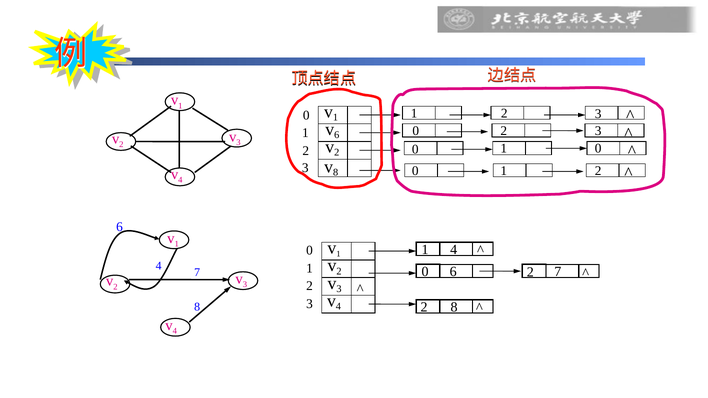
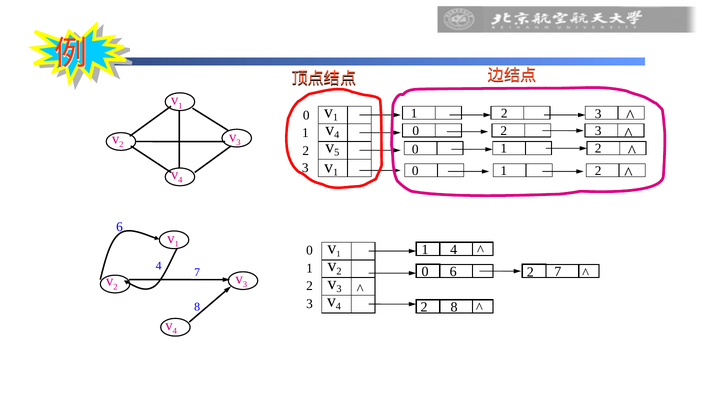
6: 6 -> 4 (337, 135)
2: 2 -> 5 (337, 153)
0: 0 -> 2 (598, 149)
8: 8 -> 1 (336, 173)
